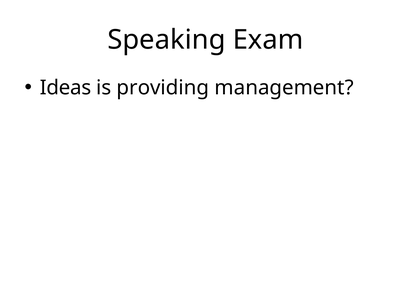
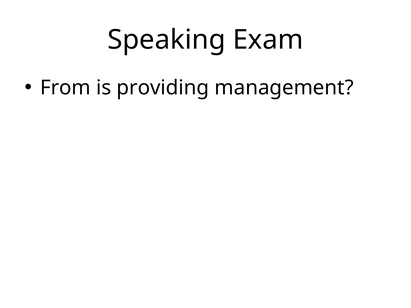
Ideas: Ideas -> From (65, 88)
